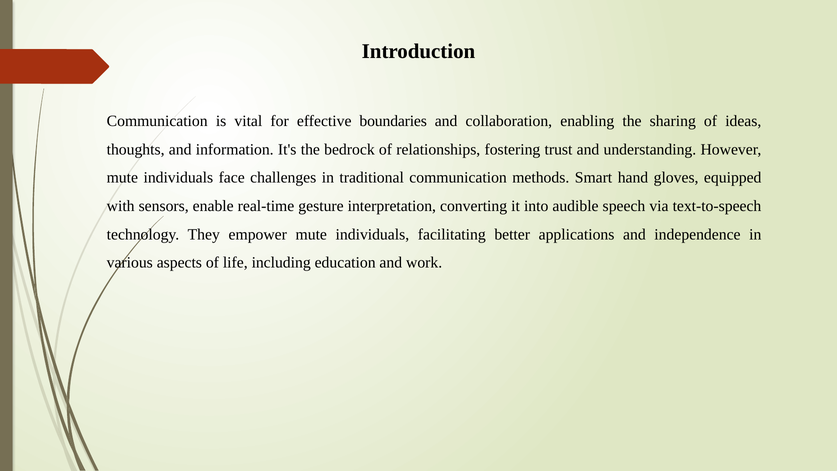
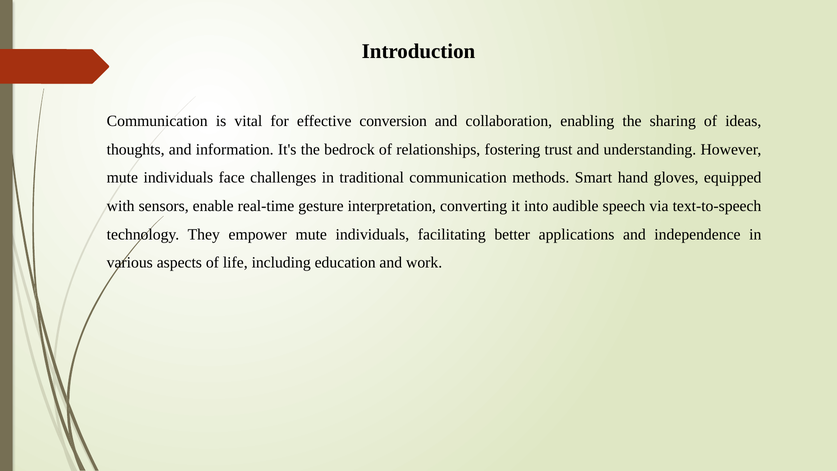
boundaries: boundaries -> conversion (393, 121)
